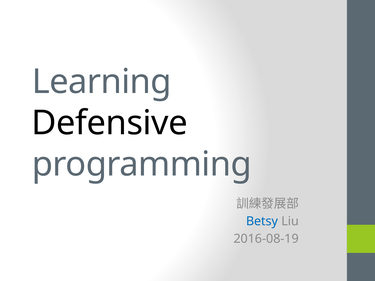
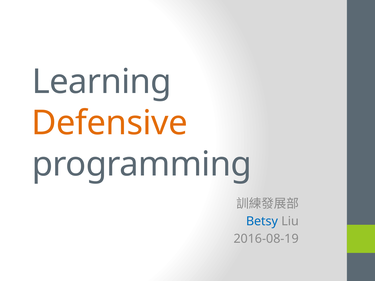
Defensive colour: black -> orange (110, 123)
